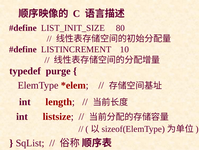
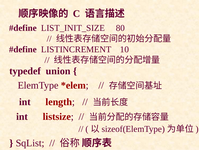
purge: purge -> union (58, 71)
